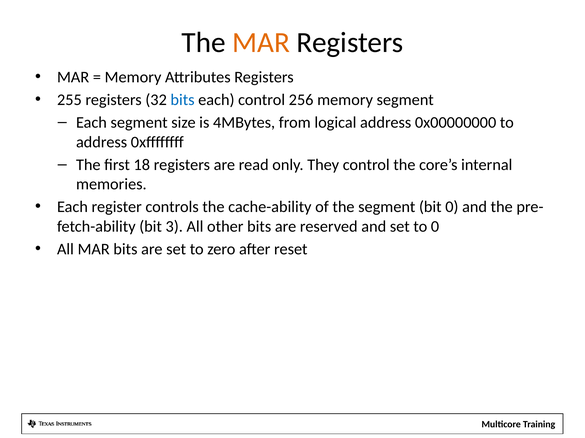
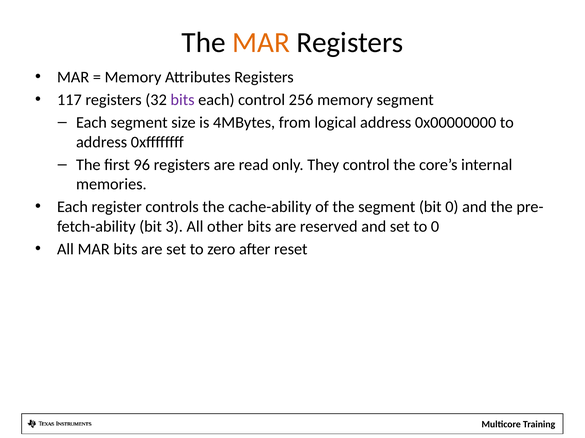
255: 255 -> 117 (69, 100)
bits colour: blue -> purple (183, 100)
18: 18 -> 96 (142, 165)
